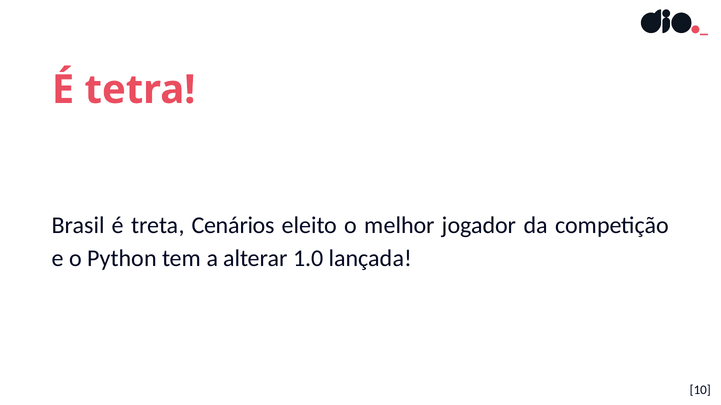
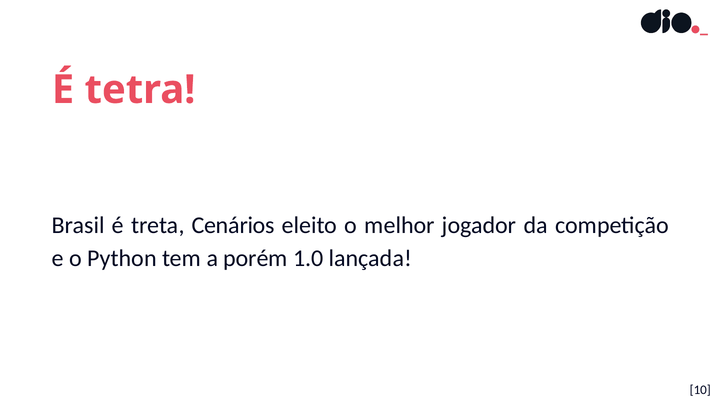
alterar: alterar -> porém (256, 259)
